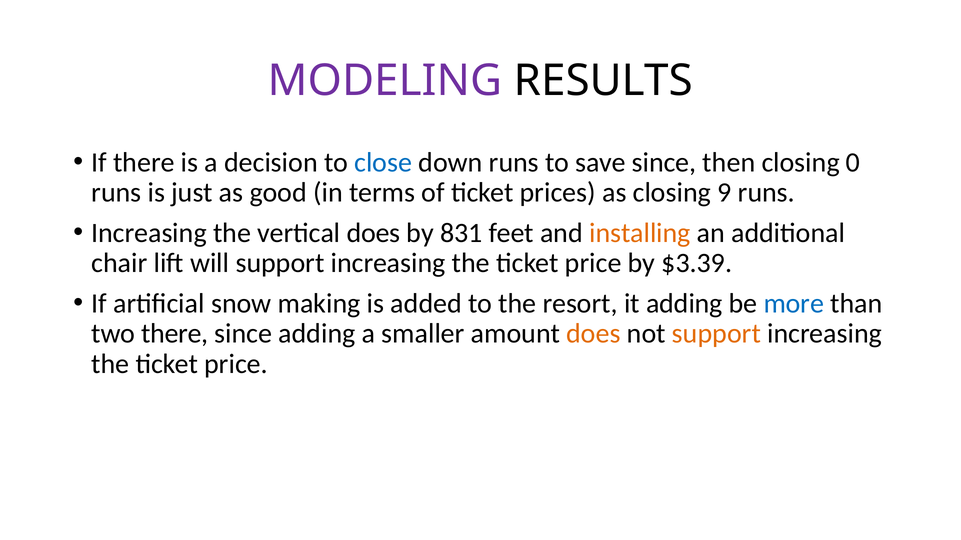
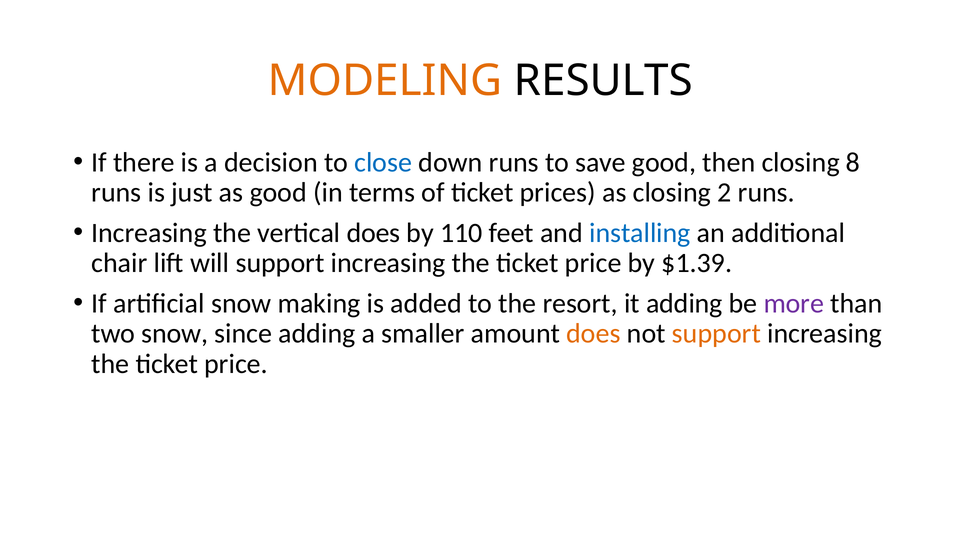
MODELING colour: purple -> orange (385, 81)
save since: since -> good (664, 162)
0: 0 -> 8 (853, 162)
9: 9 -> 2 (724, 193)
831: 831 -> 110 (461, 233)
installing colour: orange -> blue (640, 233)
$3.39: $3.39 -> $1.39 (697, 263)
more colour: blue -> purple (794, 304)
two there: there -> snow (175, 334)
